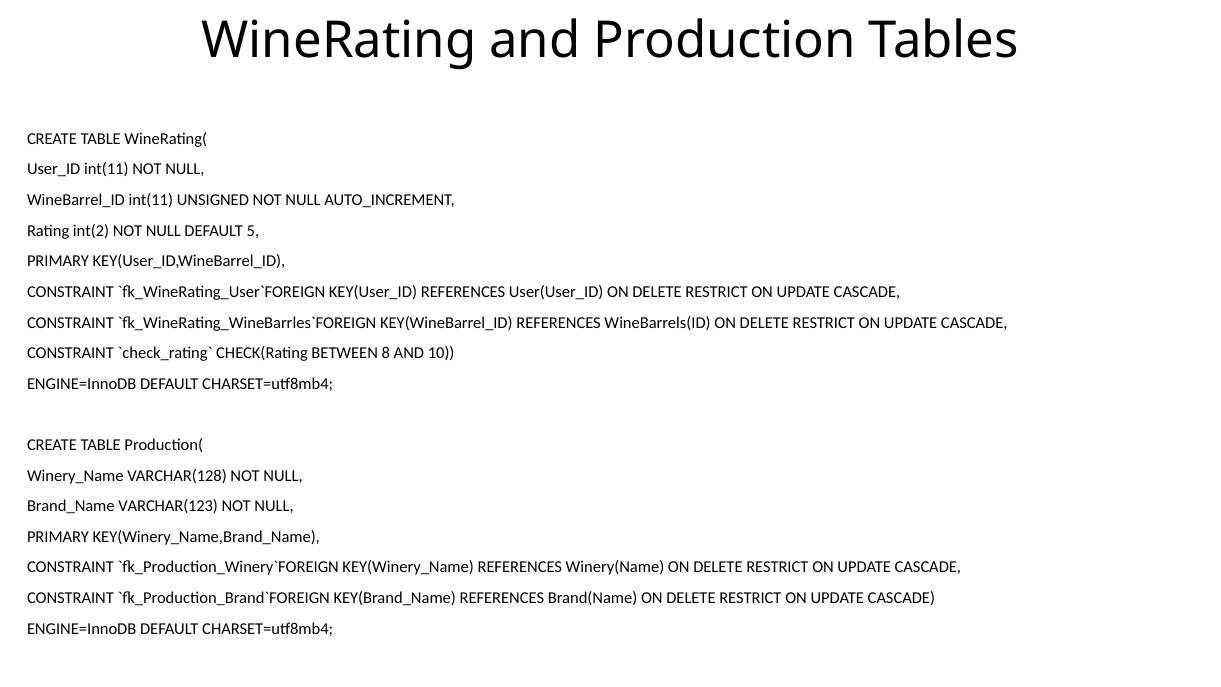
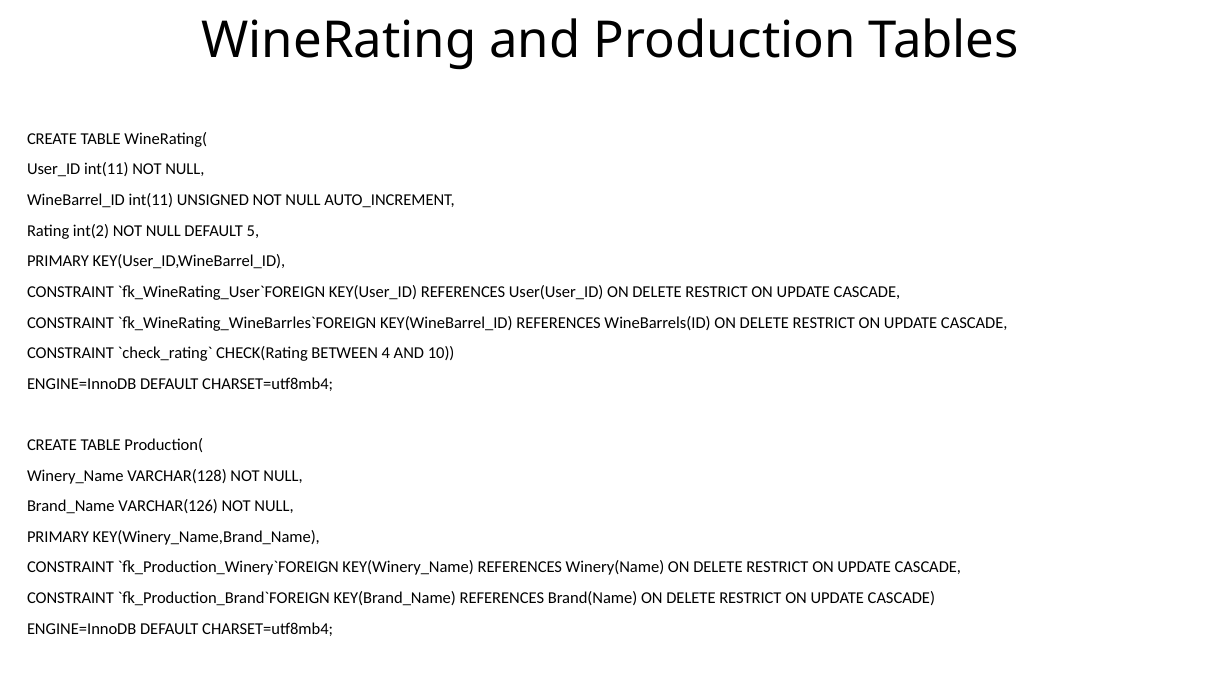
8: 8 -> 4 (386, 353)
VARCHAR(123: VARCHAR(123 -> VARCHAR(126 (168, 506)
